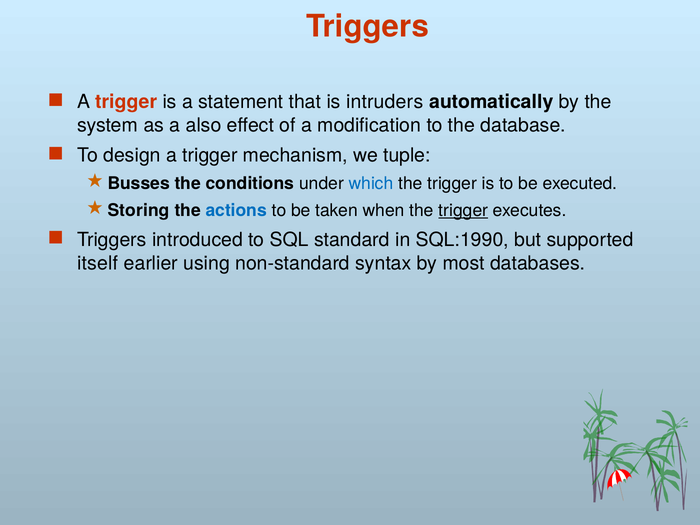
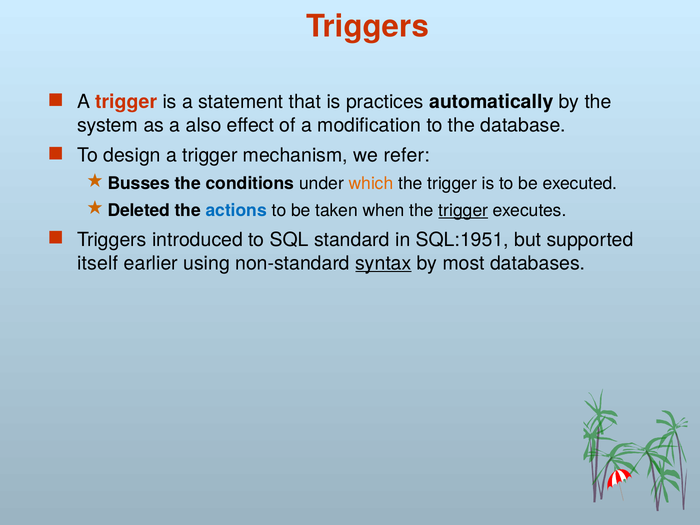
intruders: intruders -> practices (385, 102)
tuple: tuple -> refer (407, 155)
which colour: blue -> orange (371, 184)
Storing: Storing -> Deleted (139, 211)
SQL:1990: SQL:1990 -> SQL:1951 (462, 240)
syntax underline: none -> present (383, 263)
